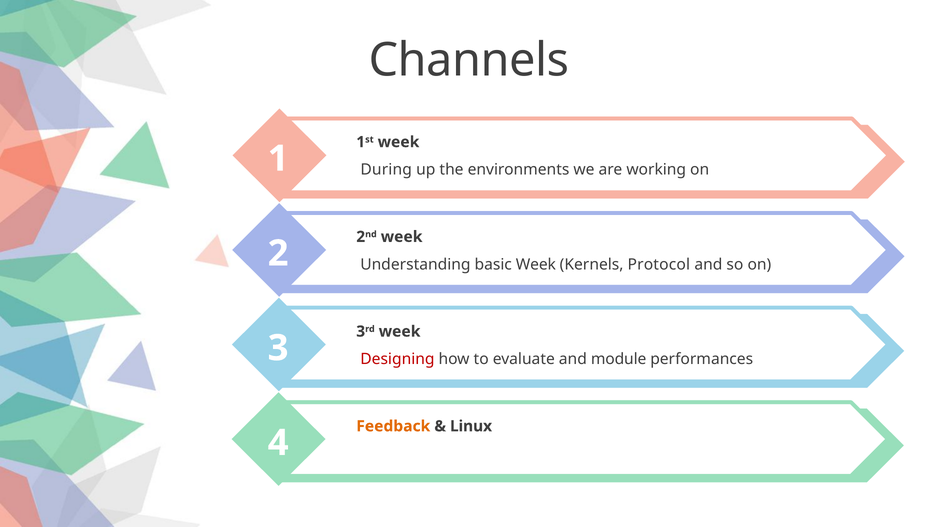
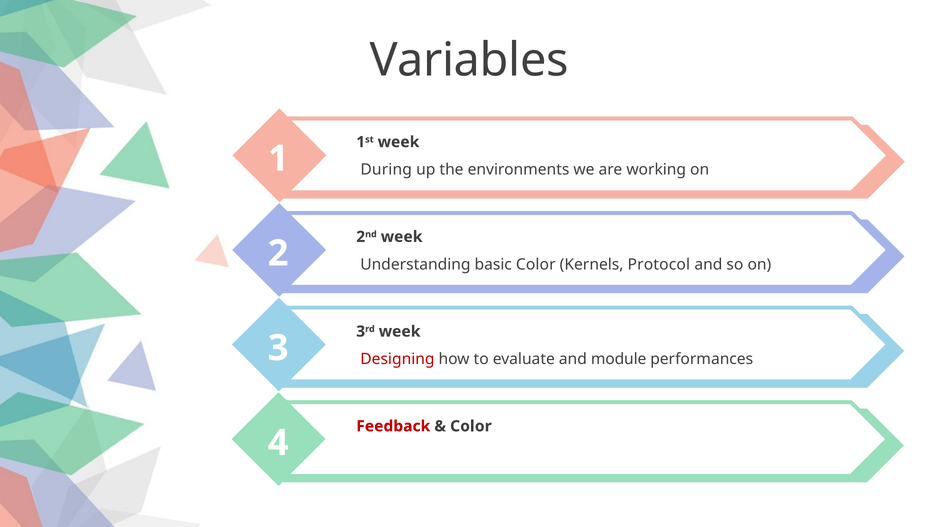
Channels: Channels -> Variables (469, 60)
basic Week: Week -> Color (536, 265)
Feedback colour: orange -> red (393, 427)
Linux: Linux -> Color (471, 427)
